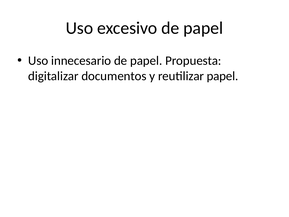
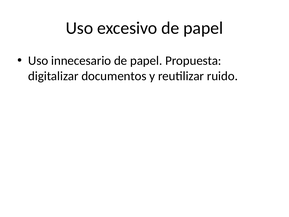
reutilizar papel: papel -> ruido (222, 76)
